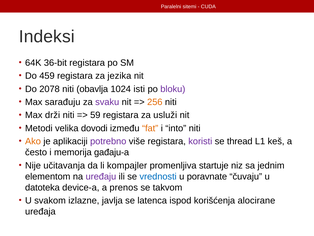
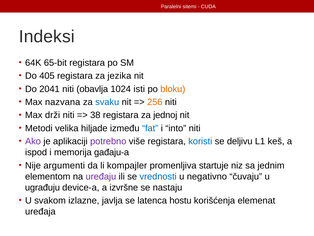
36-bit: 36-bit -> 65-bit (55, 63)
459: 459 -> 405 (47, 76)
2078: 2078 -> 2041 (50, 89)
bloku colour: purple -> orange (173, 89)
sarađuju: sarađuju -> nazvana (63, 102)
svaku colour: purple -> blue (107, 102)
59: 59 -> 38 (95, 115)
usluži: usluži -> jednoj (165, 115)
dovodi: dovodi -> hiljade (94, 128)
fat colour: orange -> blue (150, 128)
Ako colour: orange -> purple (33, 141)
koristi colour: purple -> blue (200, 141)
thread: thread -> deljivu (240, 141)
često: često -> ispod (36, 152)
učitavanja: učitavanja -> argumenti (64, 165)
poravnate: poravnate -> negativno (207, 176)
datoteka: datoteka -> ugrađuju (42, 187)
prenos: prenos -> izvršne (124, 187)
takvom: takvom -> nastaju (168, 187)
ispod: ispod -> hostu (180, 200)
alocirane: alocirane -> elemenat (256, 200)
